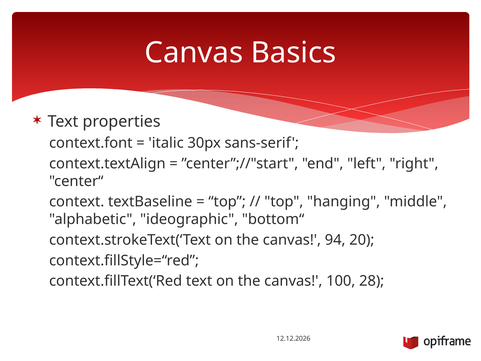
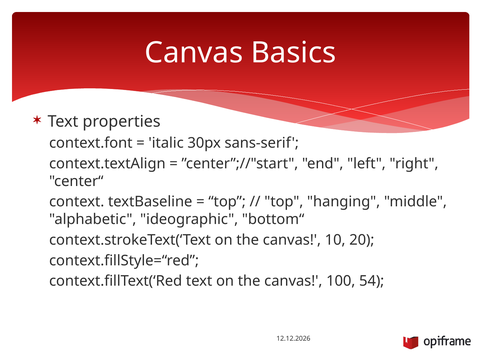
94: 94 -> 10 (335, 240)
28: 28 -> 54 (372, 281)
